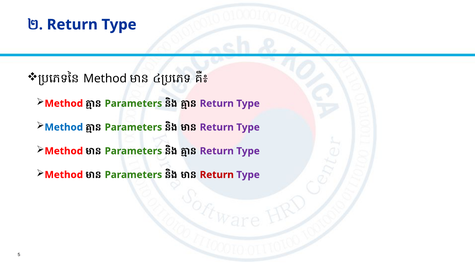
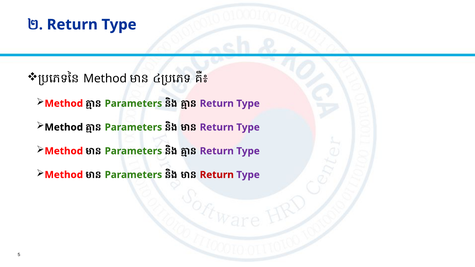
Method colour: blue -> black (64, 127)
